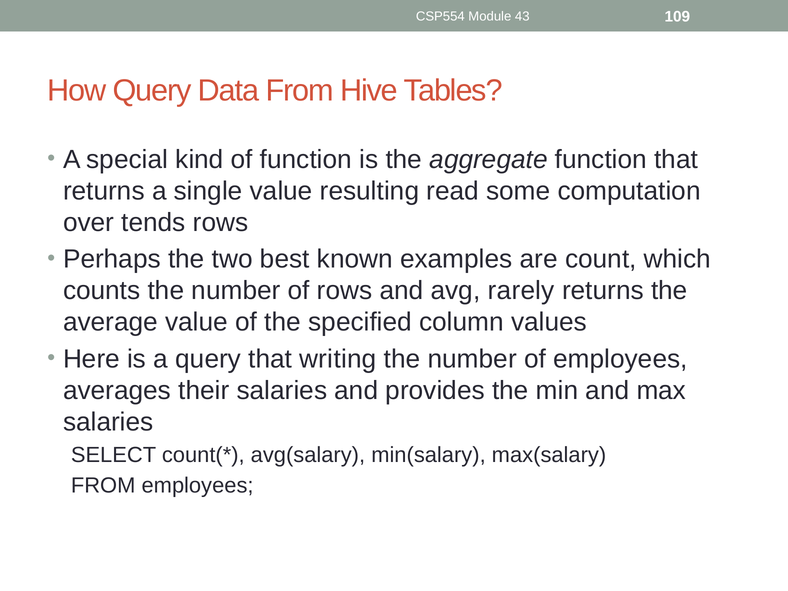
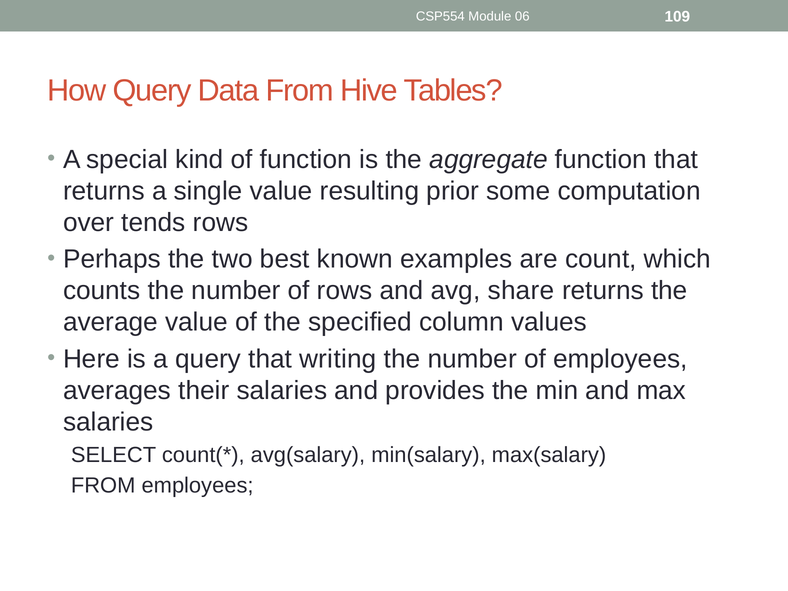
43: 43 -> 06 (522, 17)
read: read -> prior (453, 191)
rarely: rarely -> share (521, 291)
